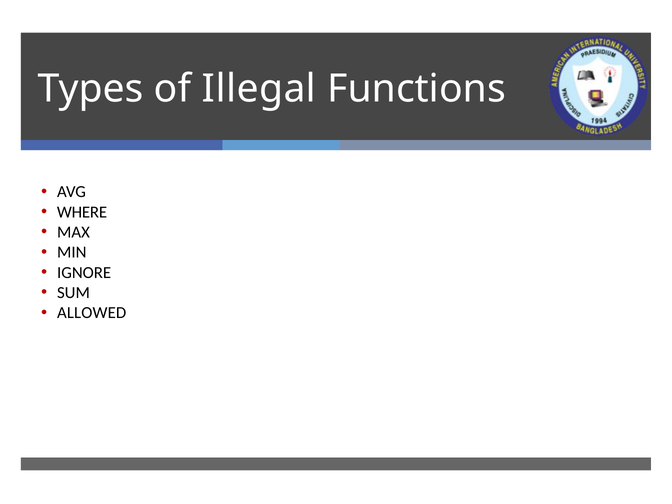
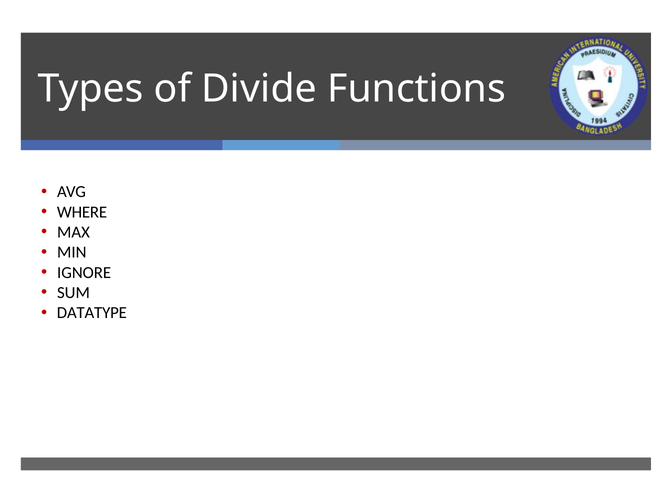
Illegal: Illegal -> Divide (259, 89)
ALLOWED: ALLOWED -> DATATYPE (92, 313)
